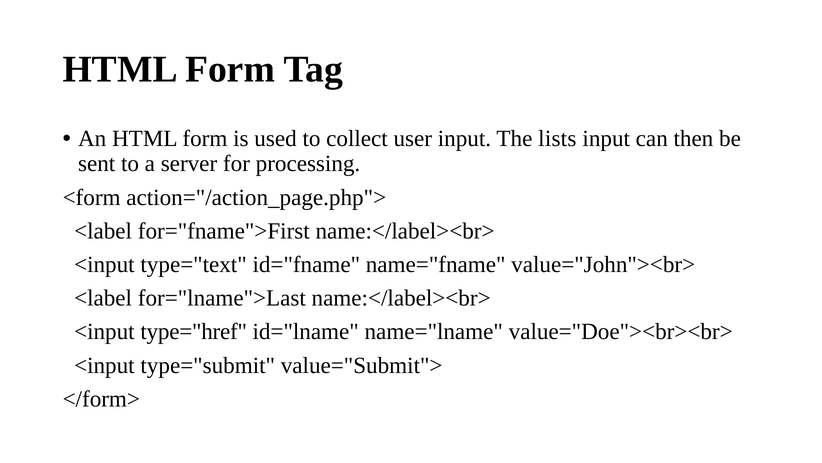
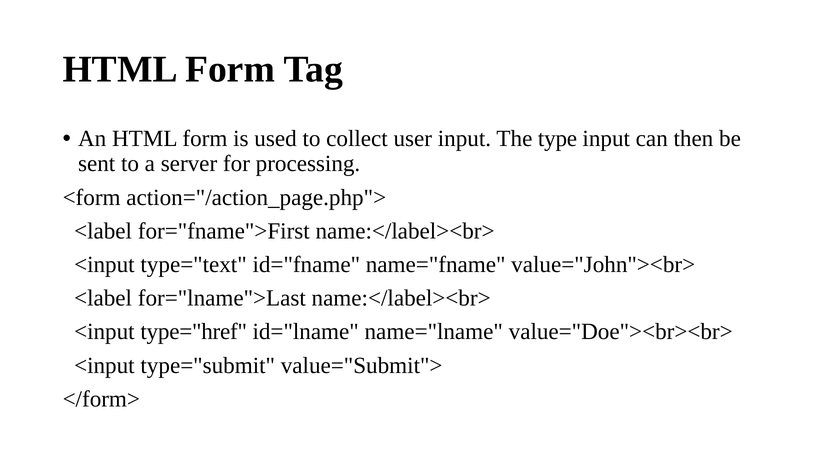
lists: lists -> type (558, 139)
